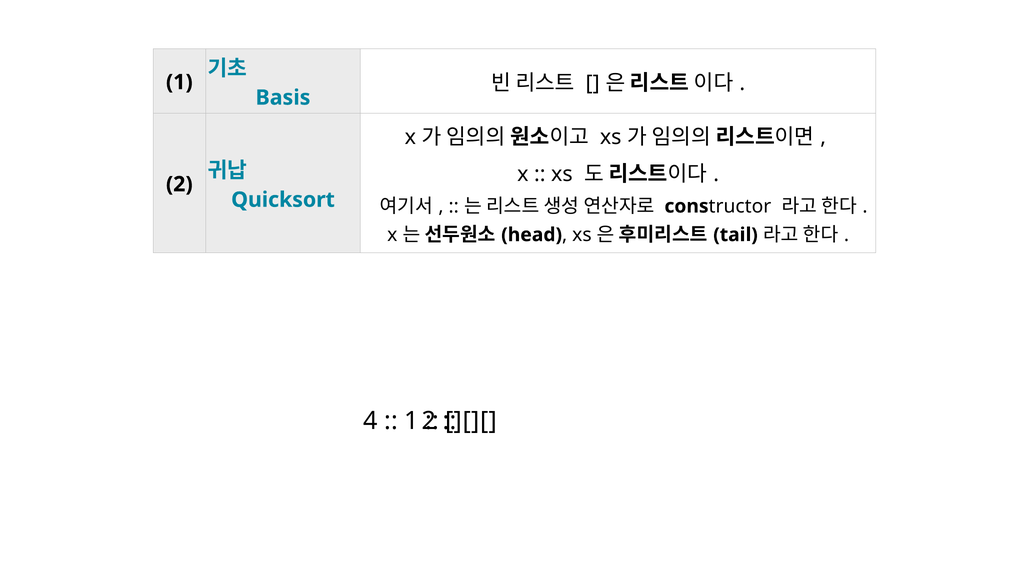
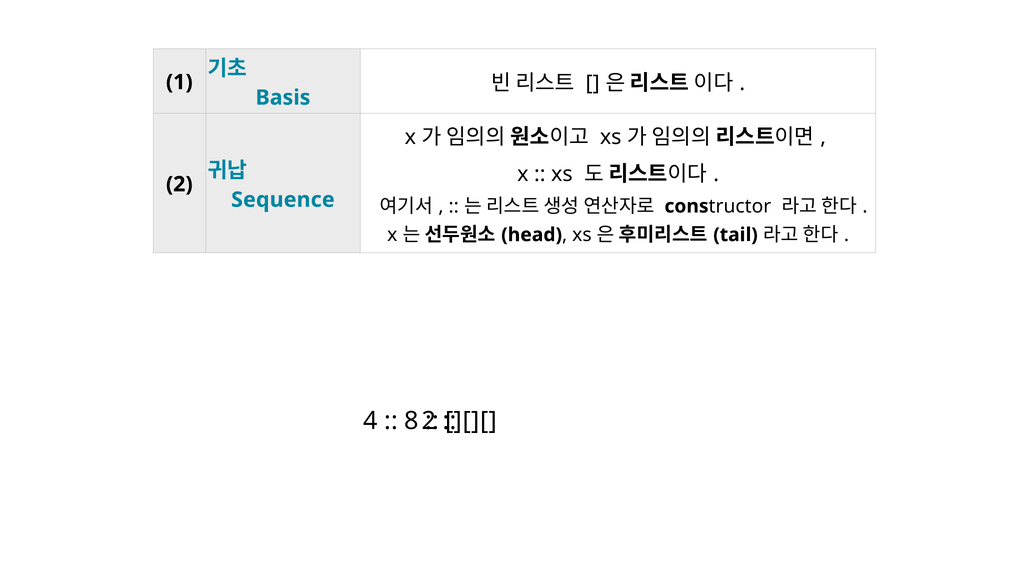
Quicksort: Quicksort -> Sequence (283, 200)
1: 1 -> 8 (412, 421)
